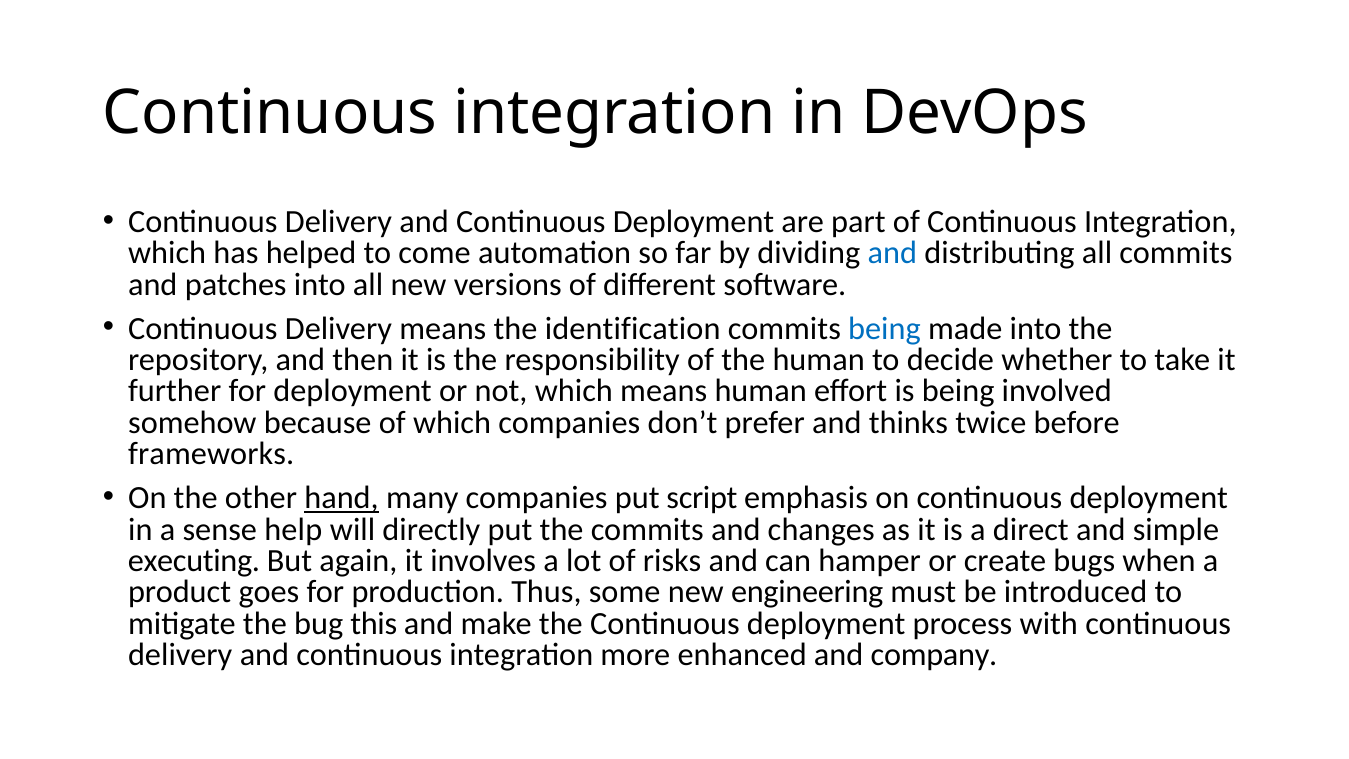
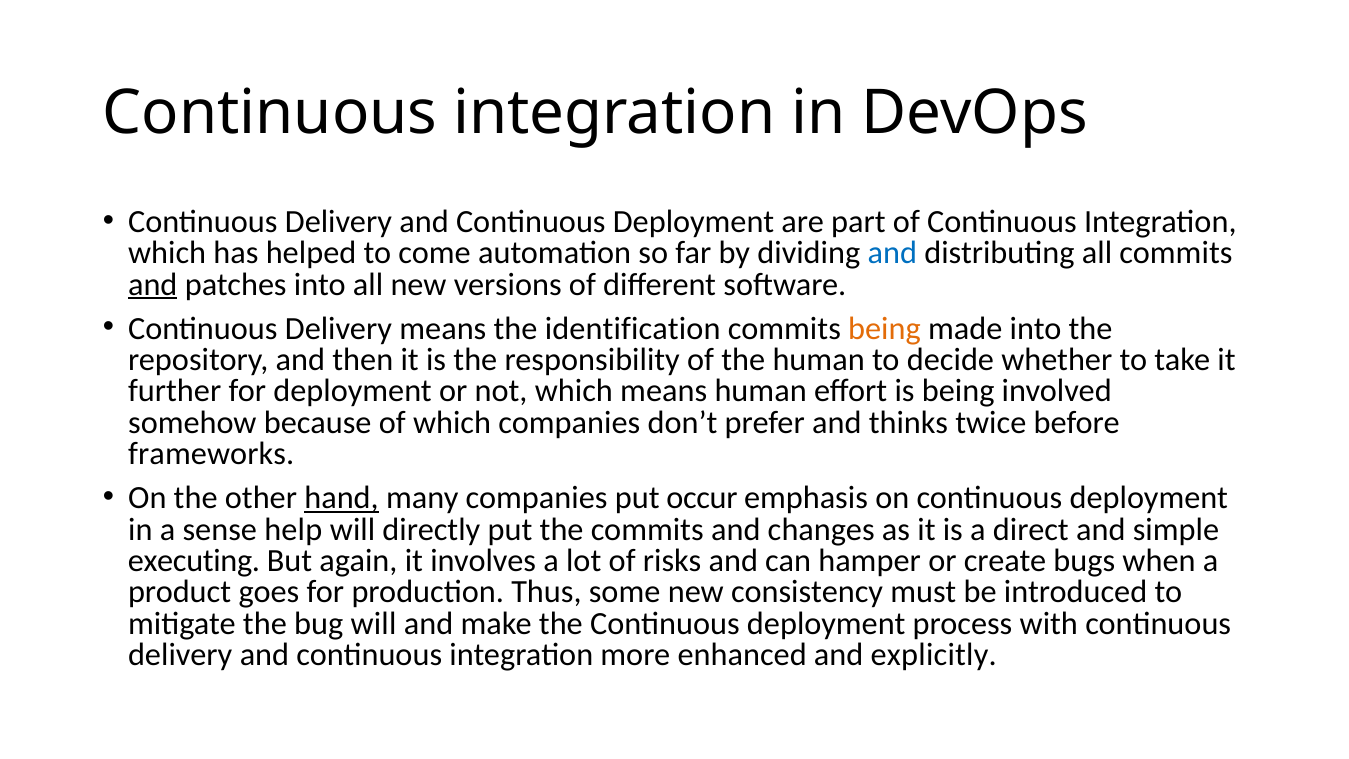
and underline: none -> present (153, 284)
being colour: blue -> orange (884, 328)
script: script -> occur (702, 498)
engineering: engineering -> consistency (807, 592)
bug this: this -> will (374, 623)
company: company -> explicitly (934, 655)
